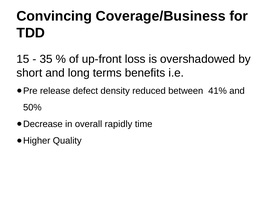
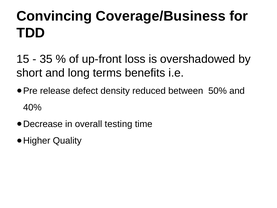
41%: 41% -> 50% (218, 91)
50%: 50% -> 40% (32, 107)
rapidly: rapidly -> testing (118, 124)
